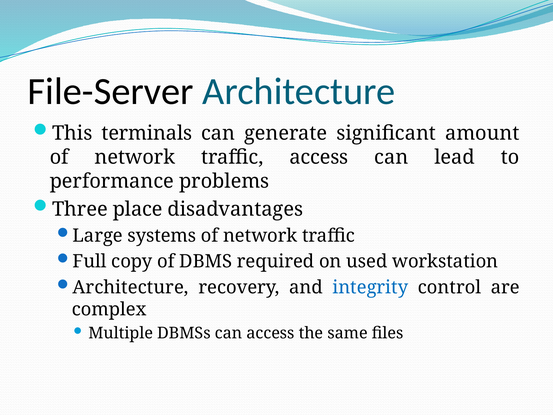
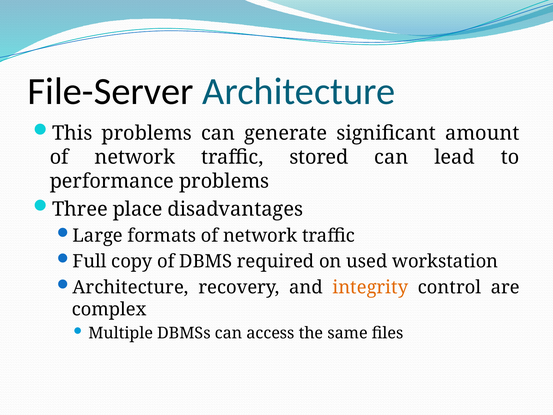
This terminals: terminals -> problems (147, 133)
traffic access: access -> stored (319, 157)
systems: systems -> formats (162, 236)
integrity colour: blue -> orange (370, 287)
